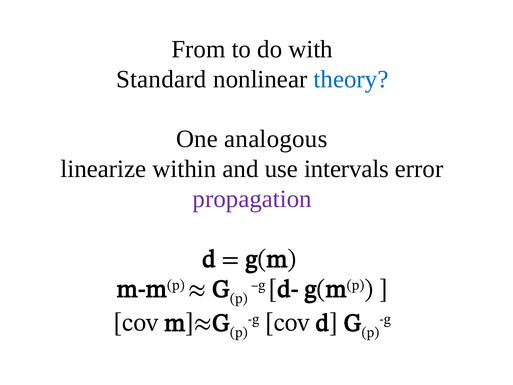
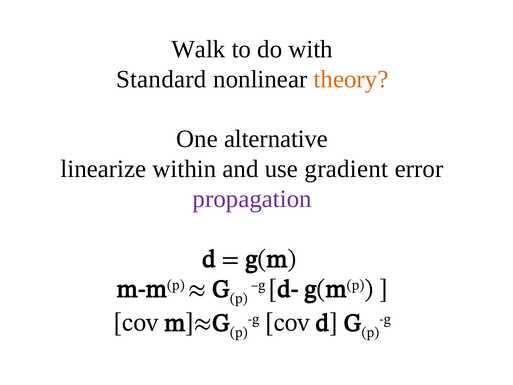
From: From -> Walk (198, 49)
theory colour: blue -> orange (351, 79)
analogous: analogous -> alternative (276, 139)
intervals: intervals -> gradient (346, 169)
